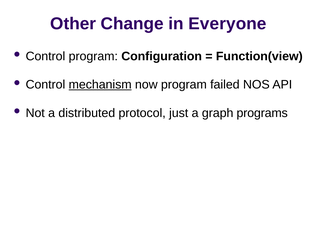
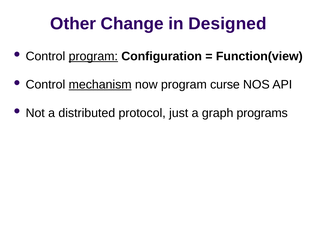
Everyone: Everyone -> Designed (227, 24)
program underline: none -> present (93, 56)
failed: failed -> curse (225, 85)
